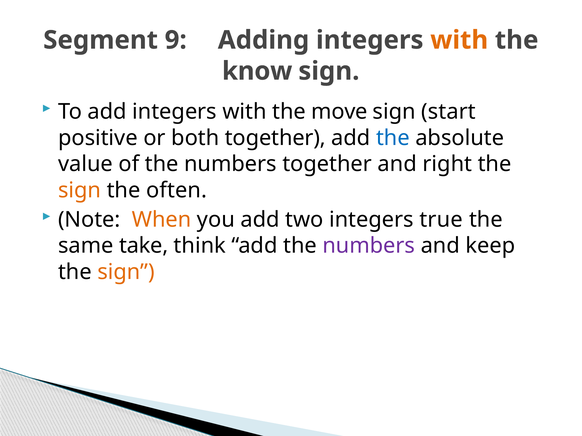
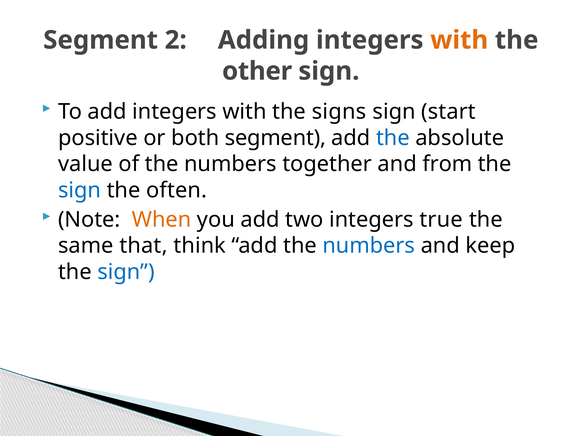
9: 9 -> 2 (176, 40)
know: know -> other (257, 71)
move: move -> signs (339, 112)
both together: together -> segment (275, 138)
right: right -> from (447, 164)
sign colour: orange -> blue (80, 190)
take: take -> that (143, 246)
numbers colour: purple -> blue (369, 246)
sign colour: orange -> blue (126, 272)
